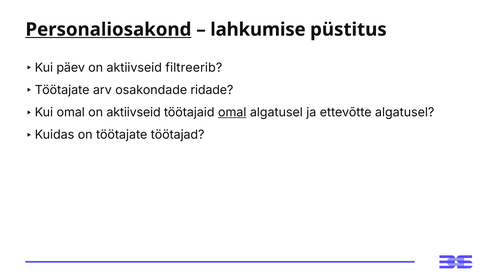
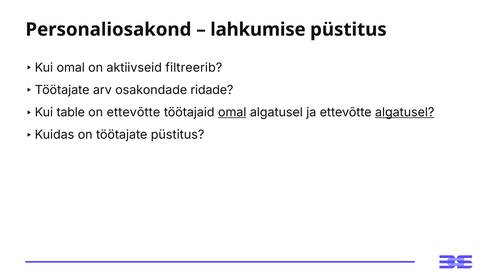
Personaliosakond underline: present -> none (108, 30)
päev: päev -> omal (71, 68)
omal: omal -> table (71, 112)
aktiivseid: aktiivseid -> ettevõtte (133, 112)
algatusel underline: none -> present (405, 112)
töötajate töötajad: töötajad -> püstitus (178, 135)
